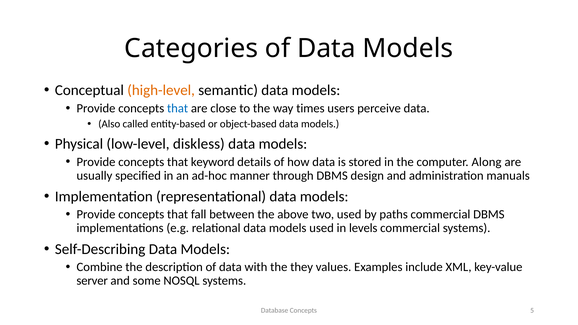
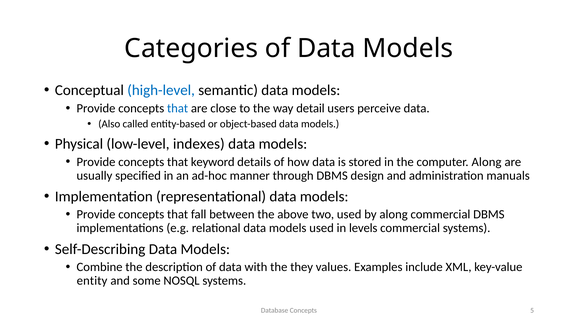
high-level colour: orange -> blue (161, 90)
times: times -> detail (310, 108)
diskless: diskless -> indexes (199, 144)
by paths: paths -> along (394, 215)
server: server -> entity (92, 281)
